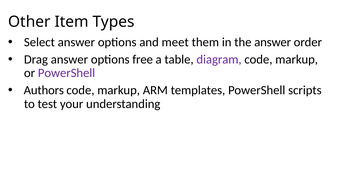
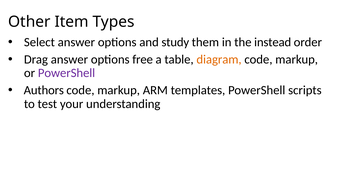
meet: meet -> study (175, 42)
the answer: answer -> instead (273, 42)
diagram colour: purple -> orange (219, 59)
